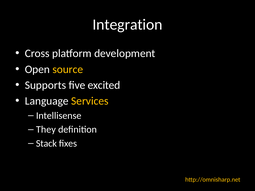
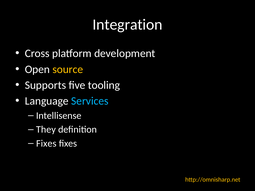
excited: excited -> tooling (104, 85)
Services colour: yellow -> light blue (90, 101)
Stack: Stack -> Fixes (46, 144)
